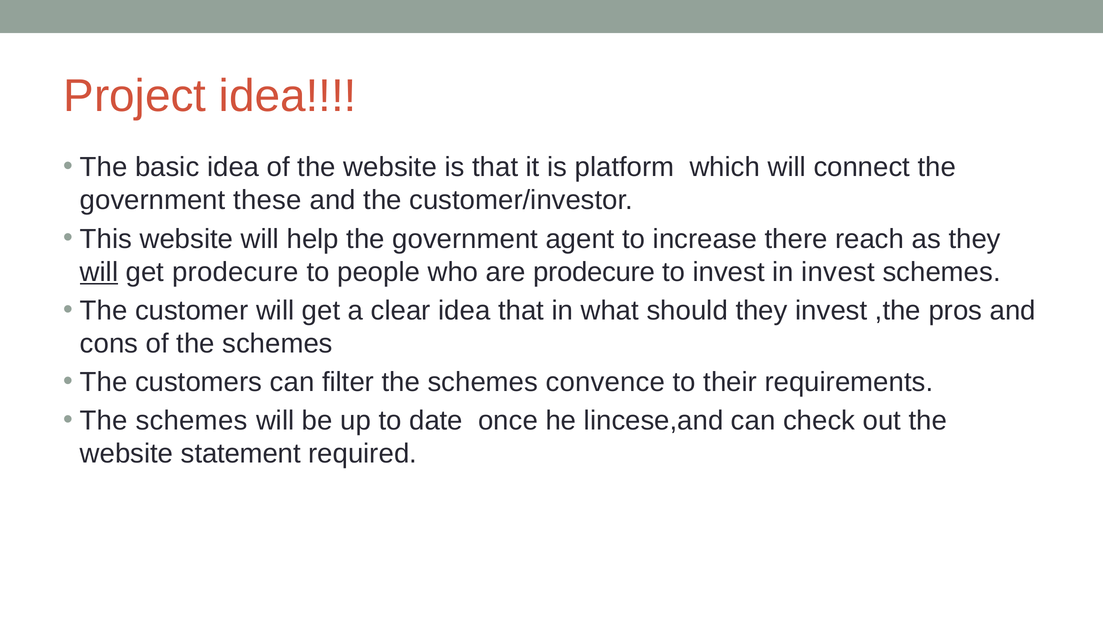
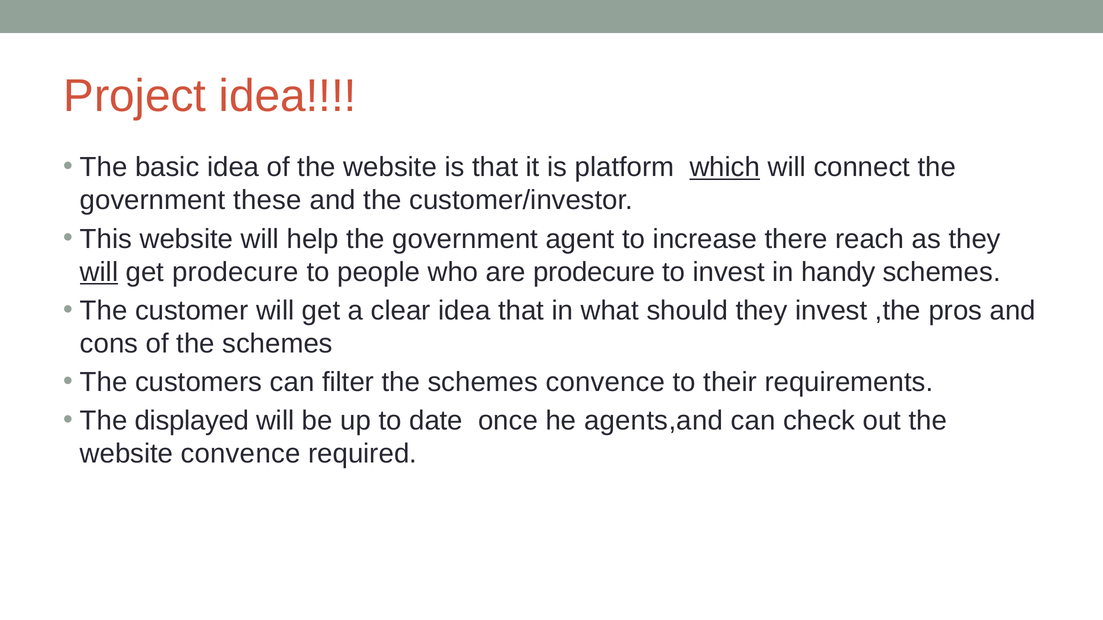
which underline: none -> present (725, 167)
in invest: invest -> handy (838, 272)
schemes: schemes -> displayed (192, 421)
lincese,and: lincese,and -> agents,and (654, 421)
website statement: statement -> convence (241, 454)
